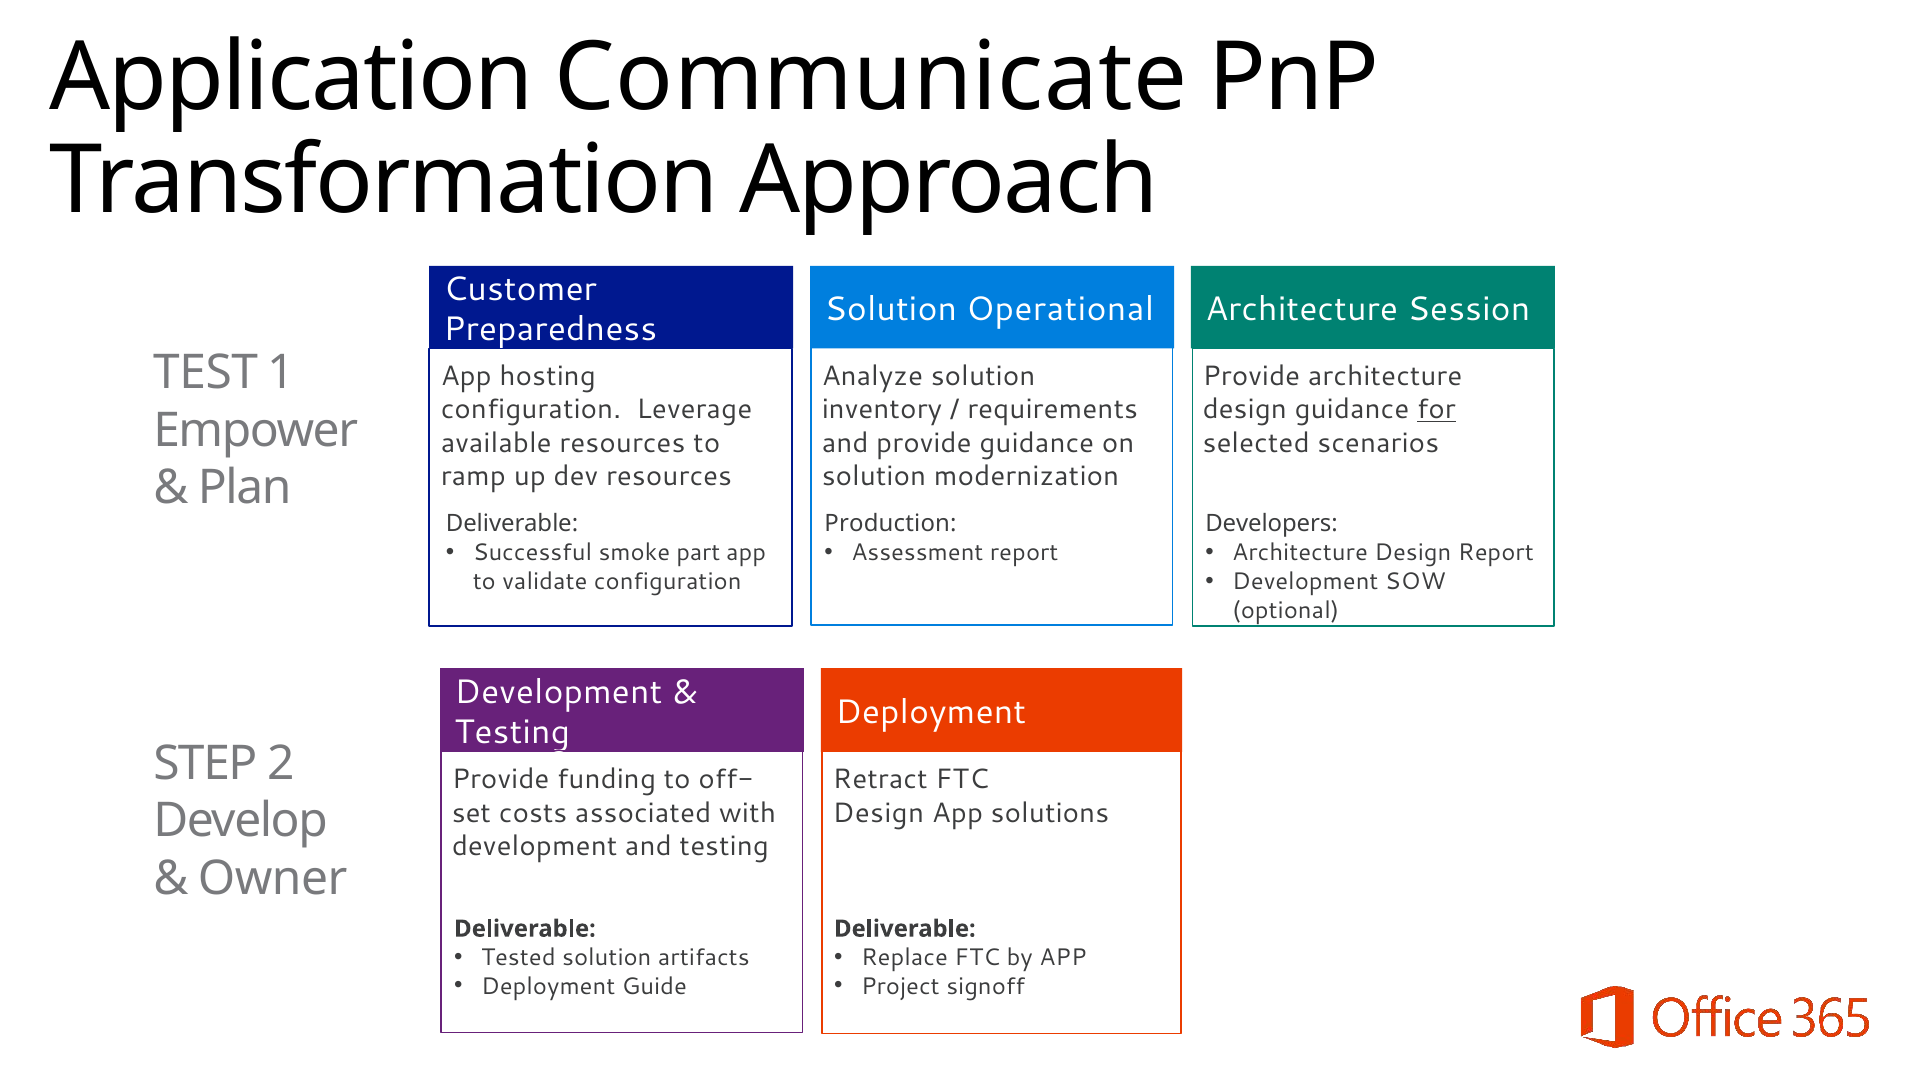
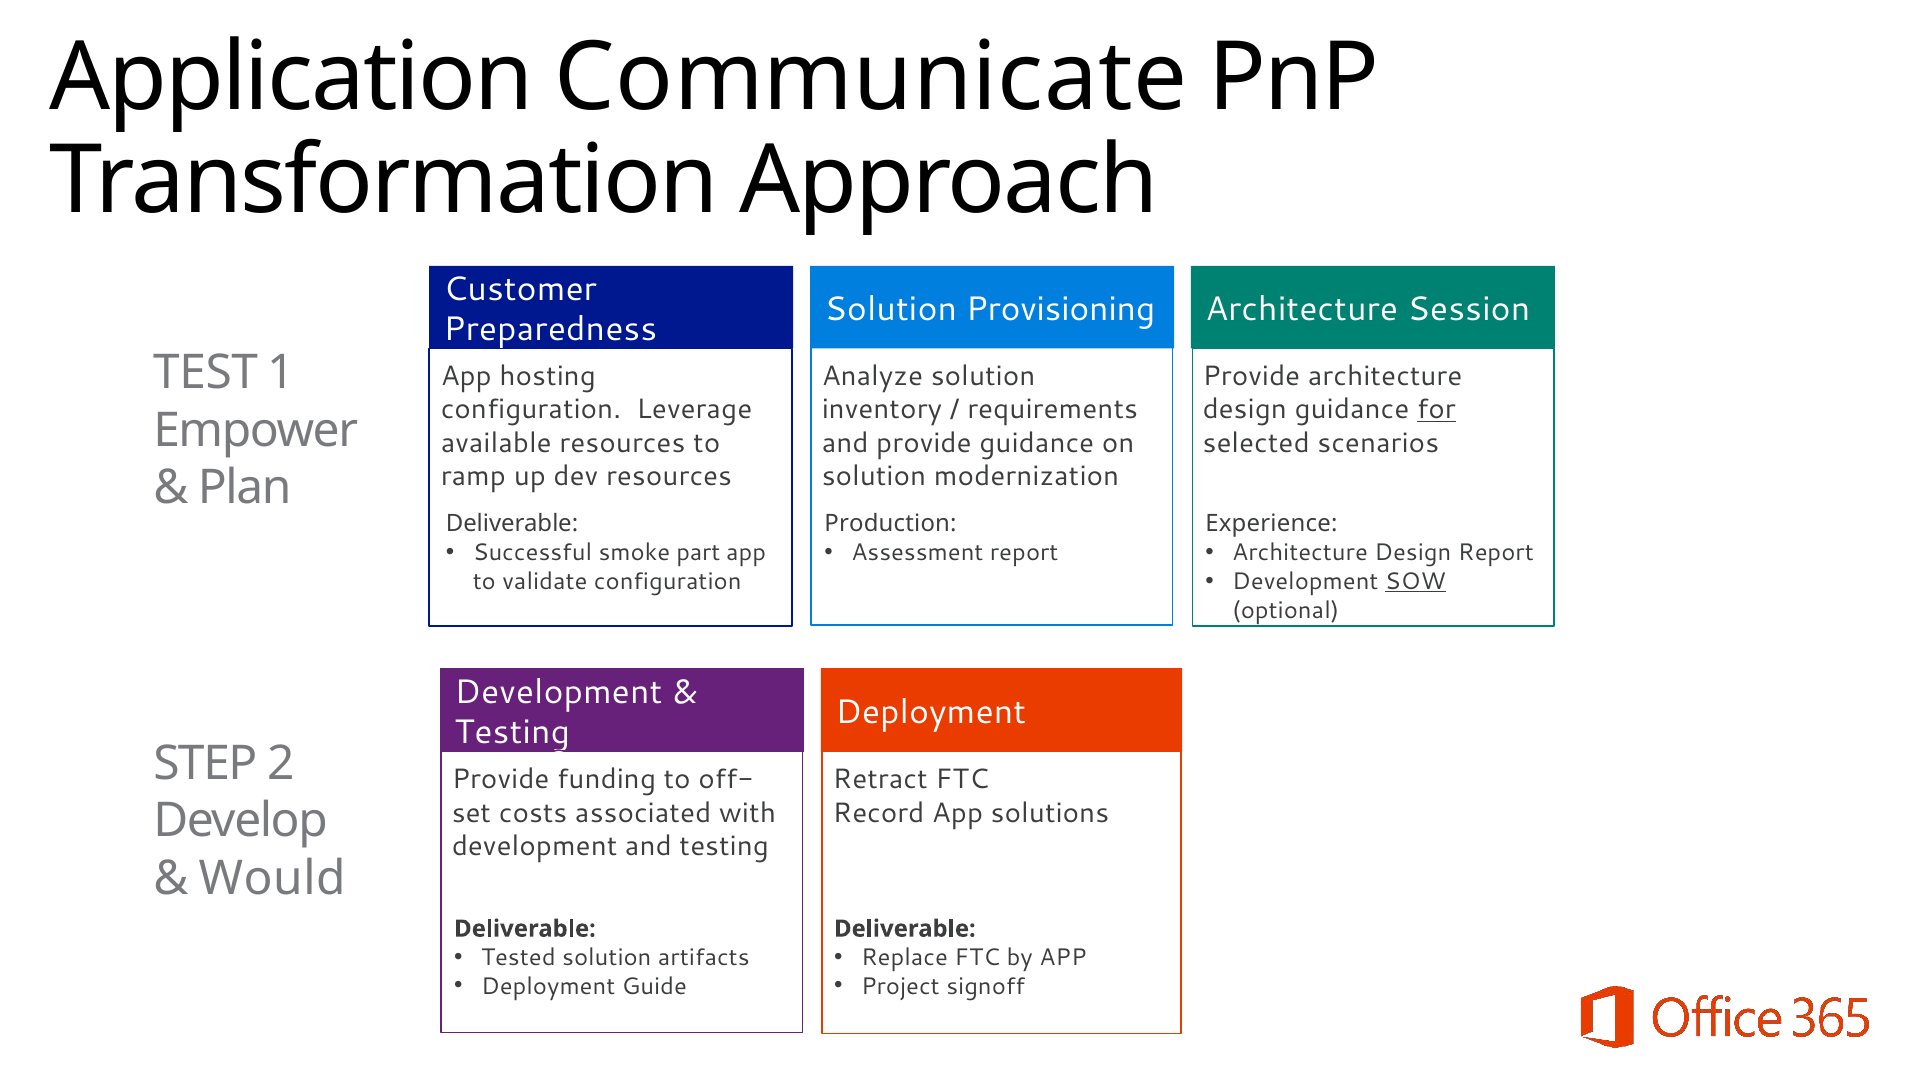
Operational: Operational -> Provisioning (1061, 310)
Developers: Developers -> Experience (1271, 524)
SOW underline: none -> present (1415, 582)
Design: Design -> Record (879, 813)
Owner: Owner -> Would (272, 879)
